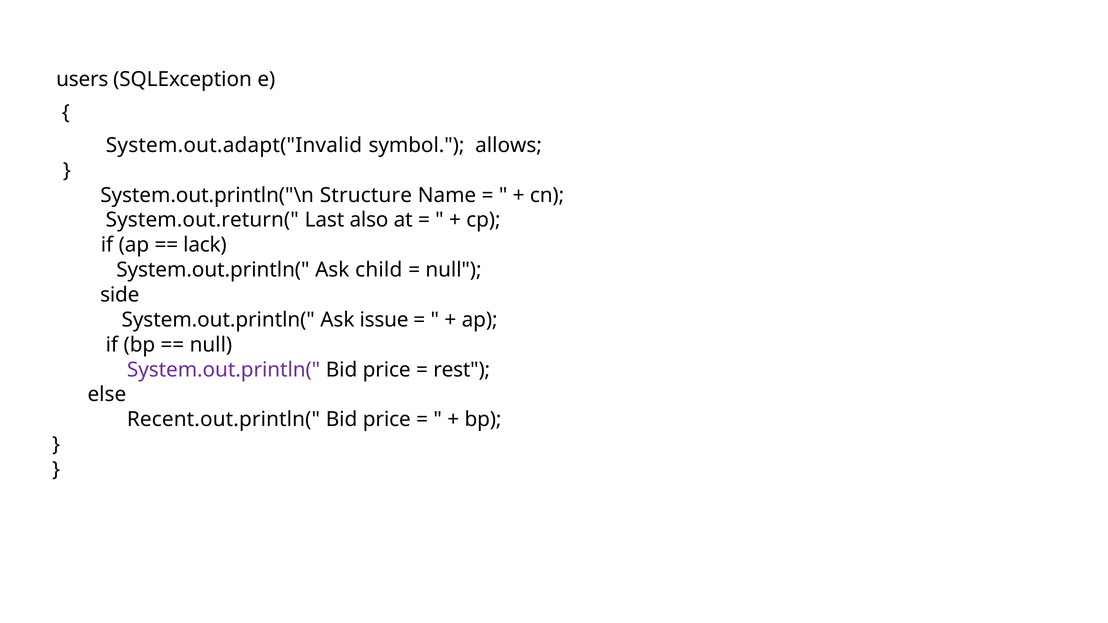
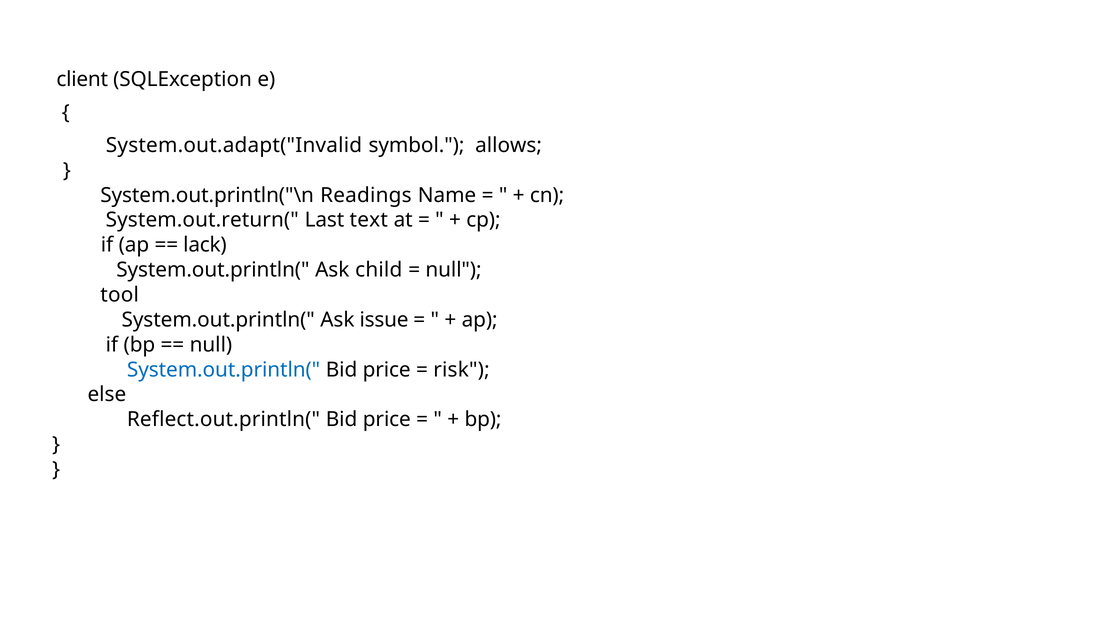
users: users -> client (82, 79)
Structure: Structure -> Readings (366, 195)
also: also -> text (369, 220)
side: side -> tool (120, 295)
System.out.println( colour: purple -> blue (224, 370)
rest: rest -> risk (462, 370)
Recent.out.println(: Recent.out.println( -> Reflect.out.println( (223, 420)
